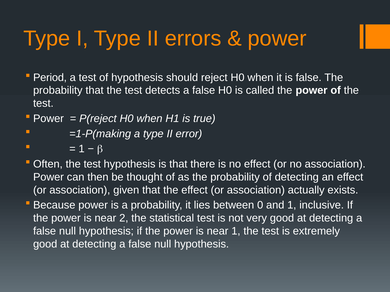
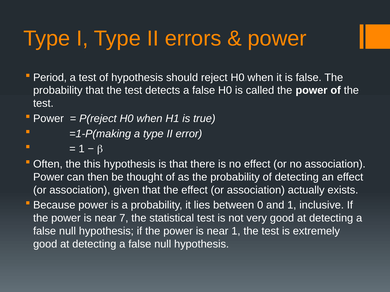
Often the test: test -> this (92, 164)
2: 2 -> 7 (124, 218)
